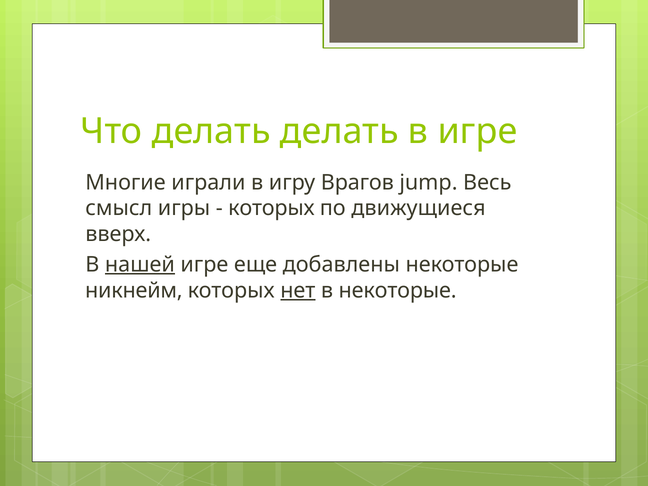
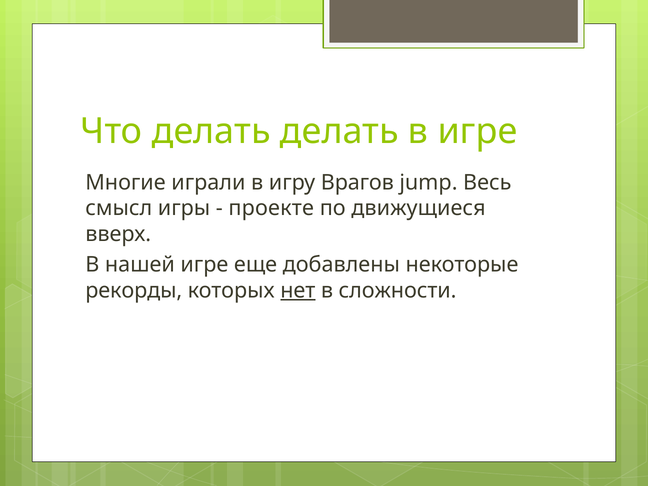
которых: которых -> проекте (271, 208)
нашей underline: present -> none (140, 264)
никнейм: никнейм -> рекорды (134, 290)
в некоторые: некоторые -> сложности (398, 290)
